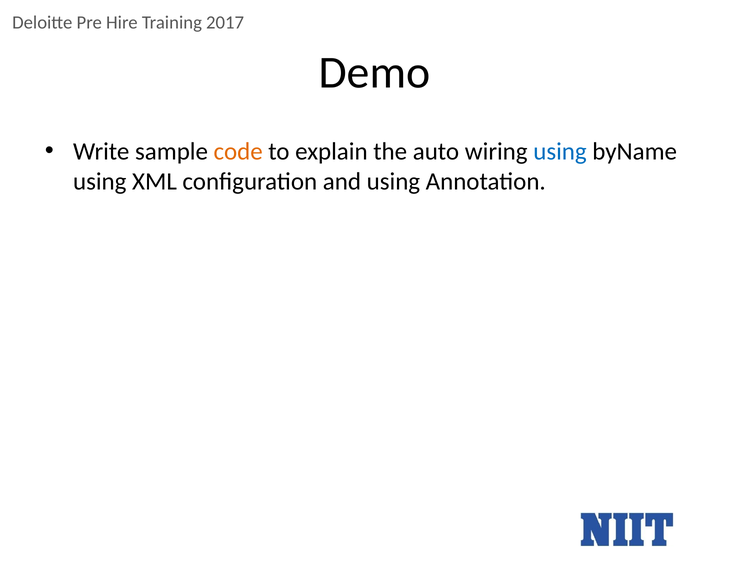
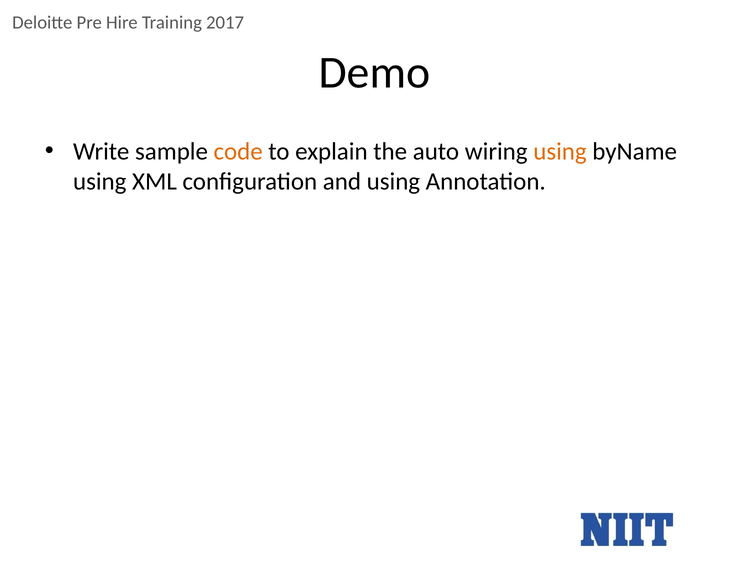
using colour: blue -> orange (560, 152)
